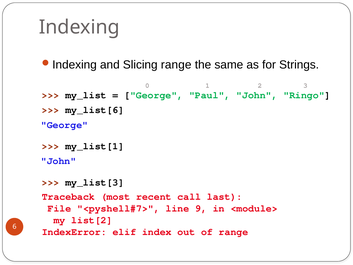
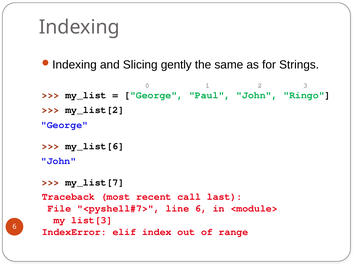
Slicing range: range -> gently (176, 65)
my_list[6: my_list[6 -> my_list[2 (95, 110)
my_list[1: my_list[1 -> my_list[6 (95, 146)
my_list[3: my_list[3 -> my_list[7 (95, 182)
line 9: 9 -> 6 (201, 208)
list[2: list[2 -> list[3 (92, 220)
